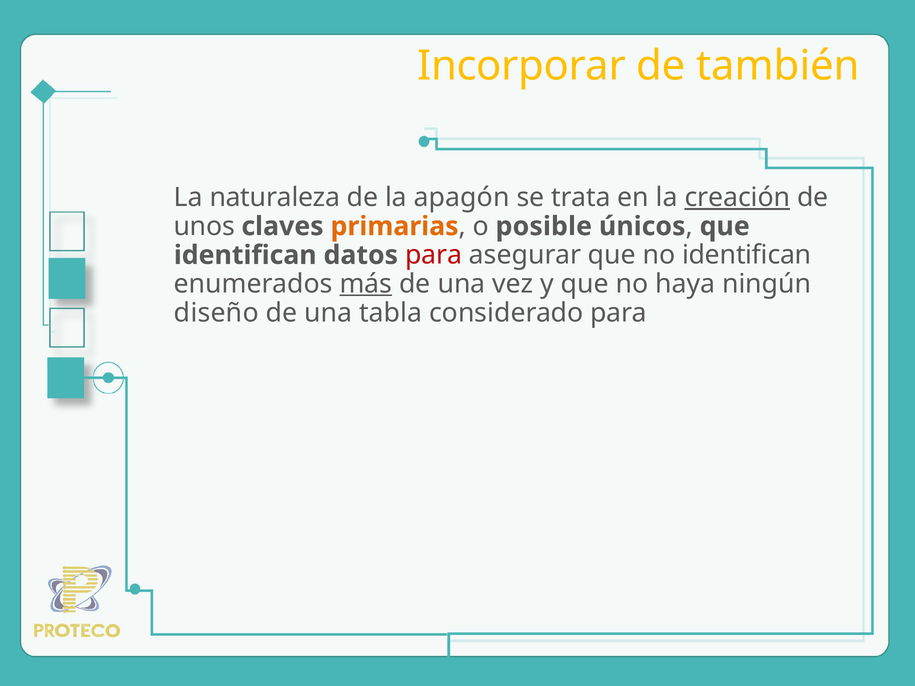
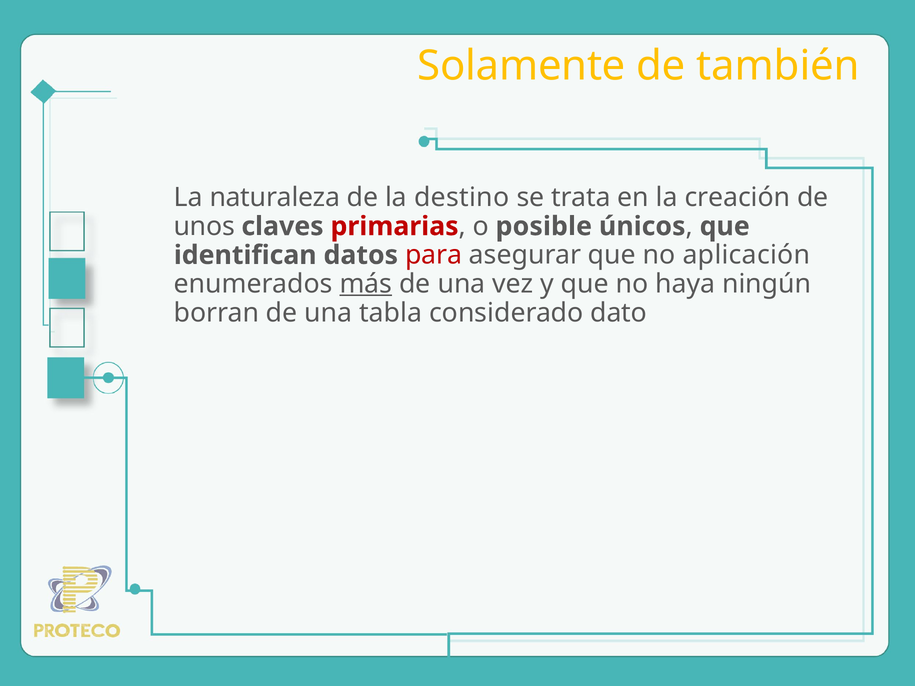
Incorporar: Incorporar -> Solamente (522, 66)
apagón: apagón -> destino (462, 198)
creación underline: present -> none (737, 198)
primarias colour: orange -> red (395, 226)
no identifican: identifican -> aplicación (746, 255)
diseño: diseño -> borran (217, 313)
considerado para: para -> dato (619, 313)
